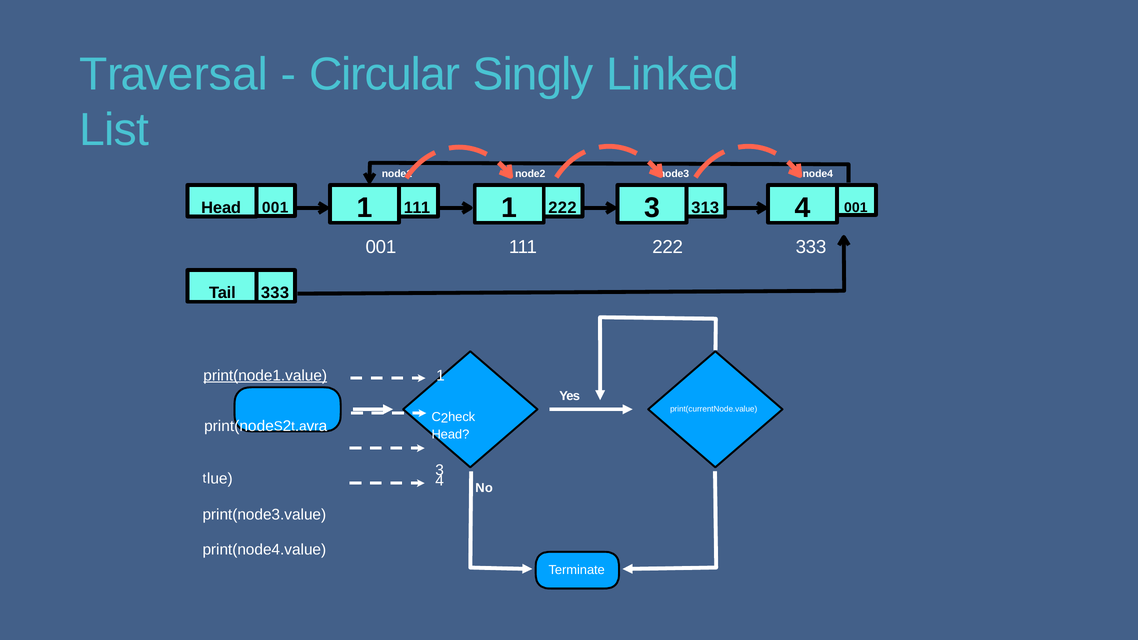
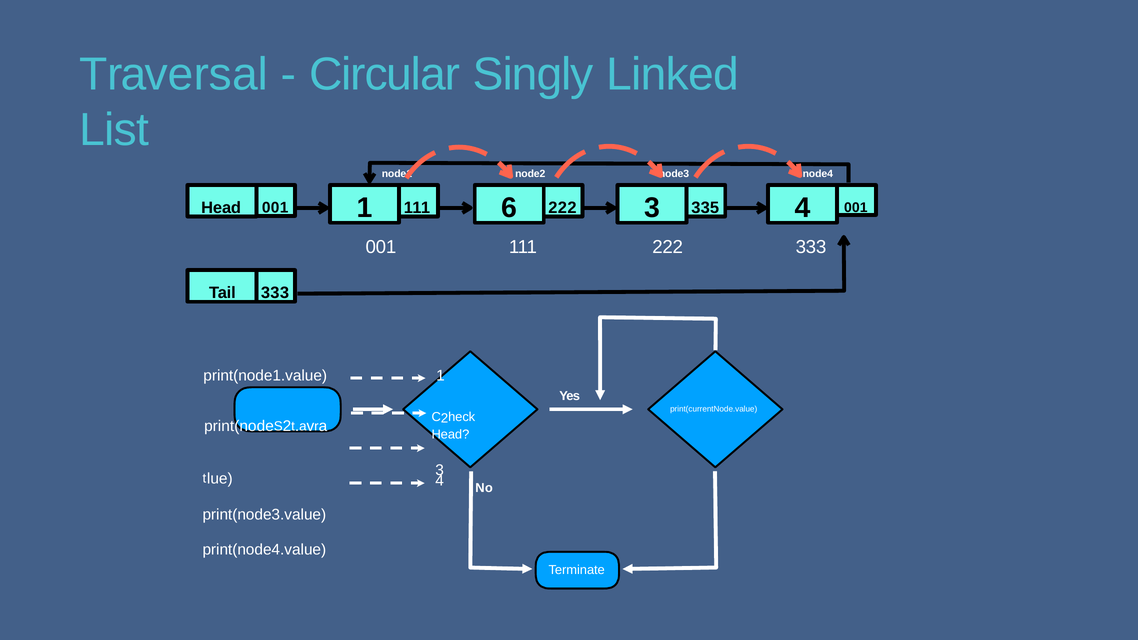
111 1: 1 -> 6 (509, 208)
313: 313 -> 335 (705, 208)
print(node1.value underline: present -> none (265, 376)
